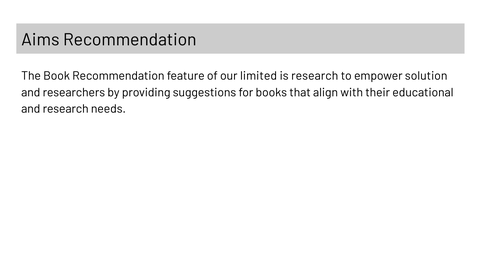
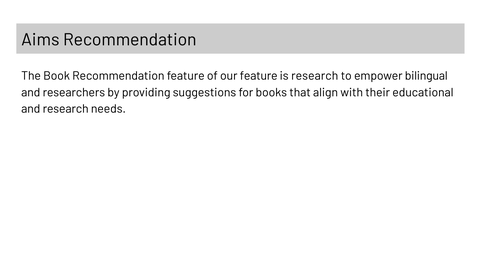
our limited: limited -> feature (259, 76)
solution: solution -> bilingual (426, 76)
